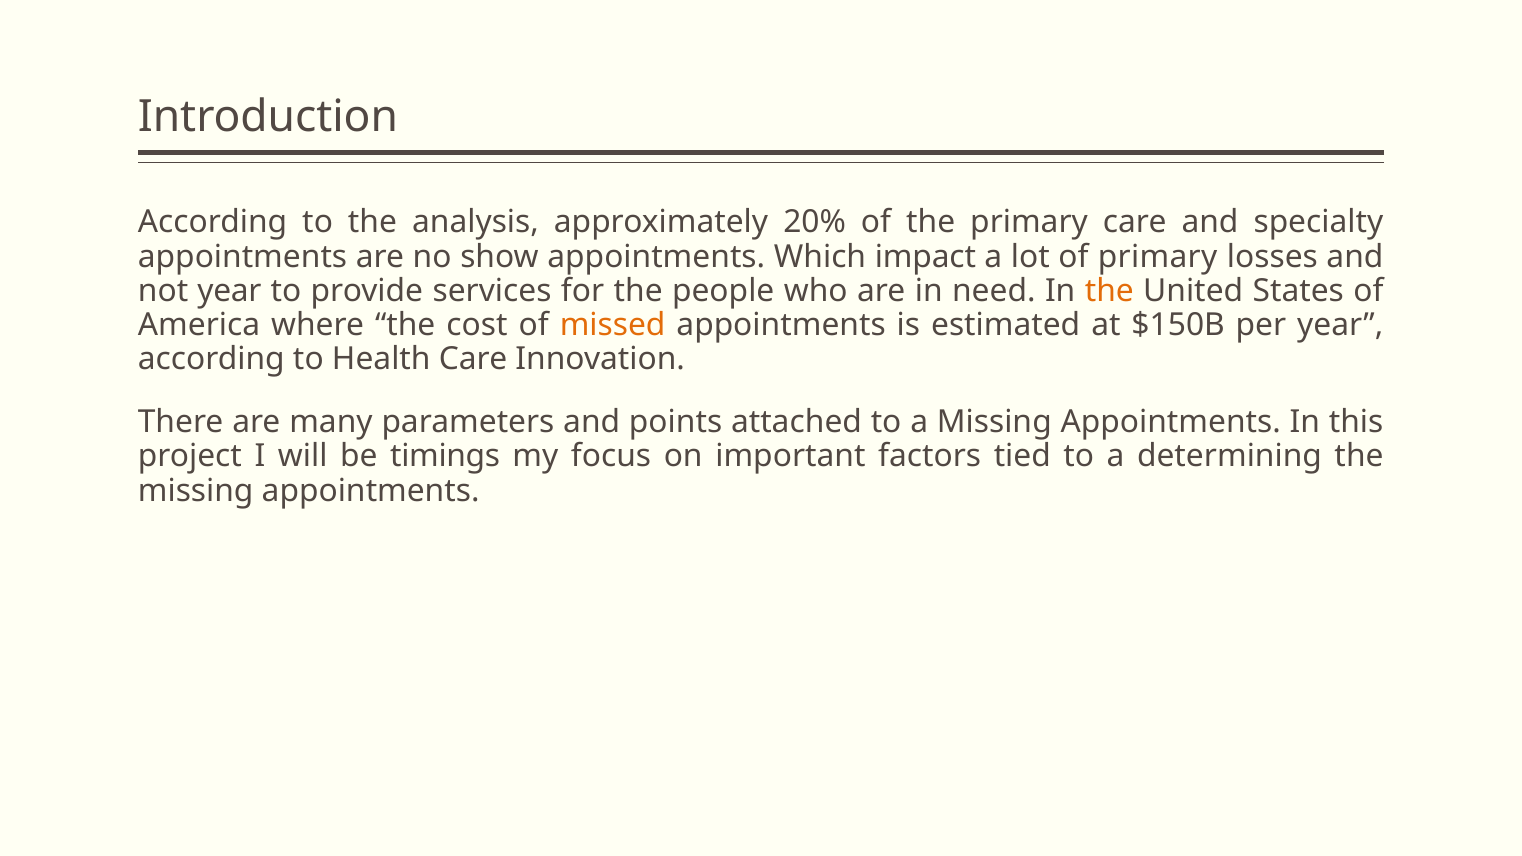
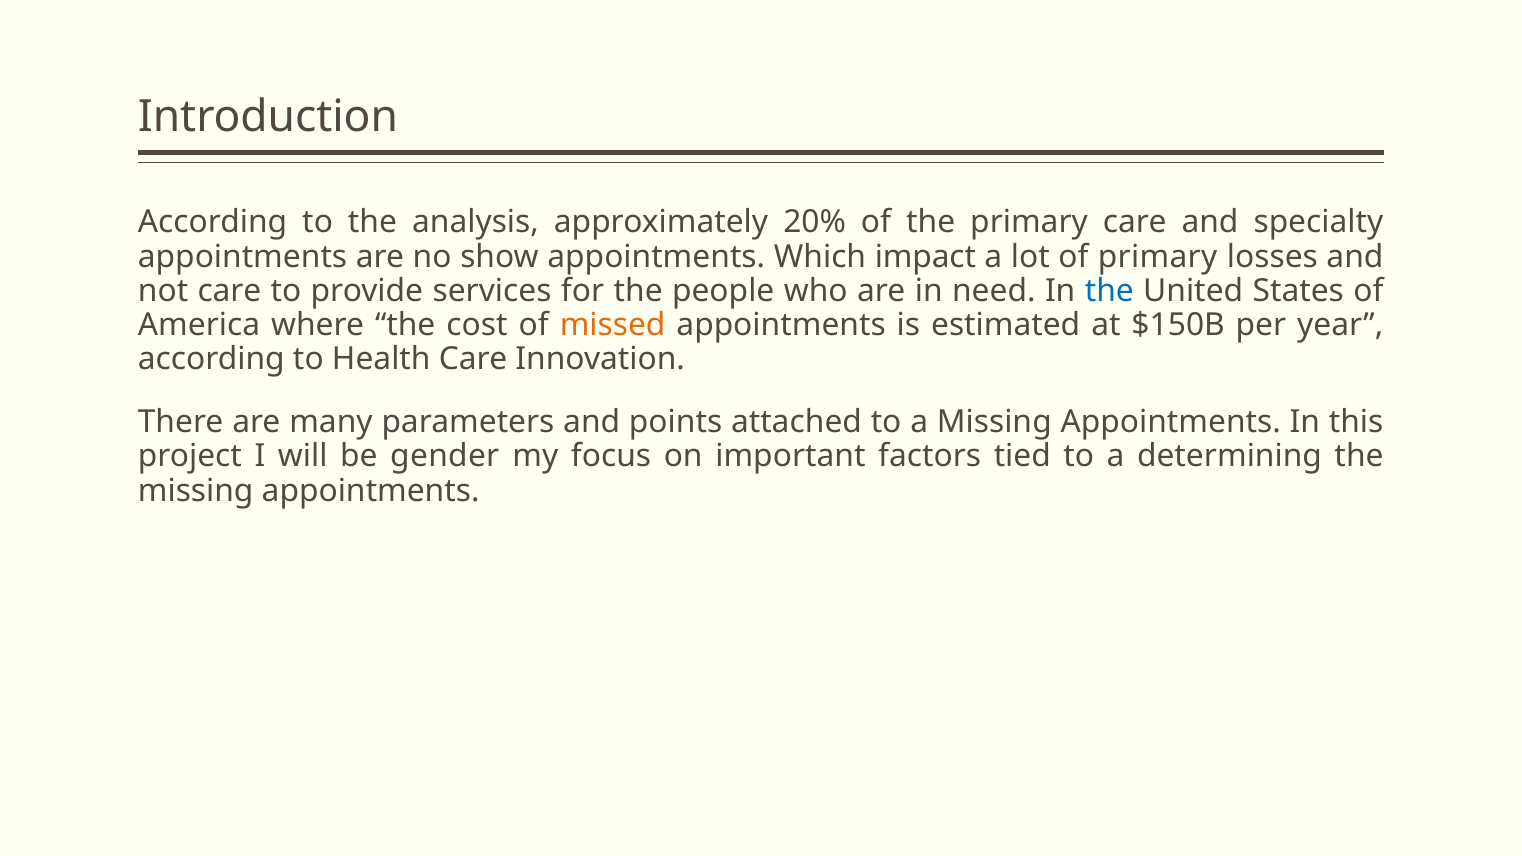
not year: year -> care (229, 291)
the colour: orange -> blue (1109, 291)
timings: timings -> gender (445, 456)
